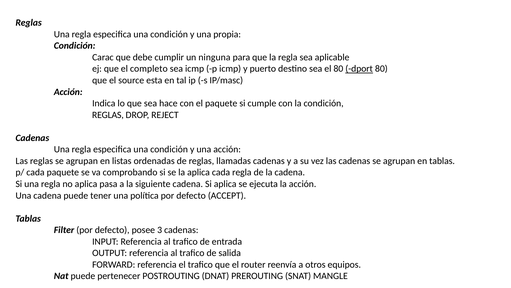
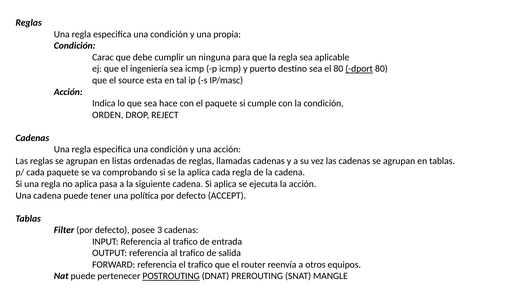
completo: completo -> ingeniería (149, 69)
REGLAS: REGLAS -> ORDEN (108, 115)
POSTROUTING underline: none -> present (171, 276)
